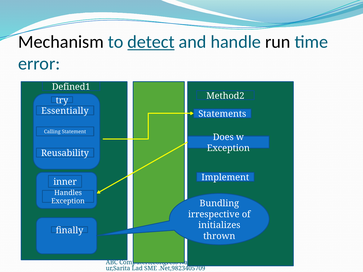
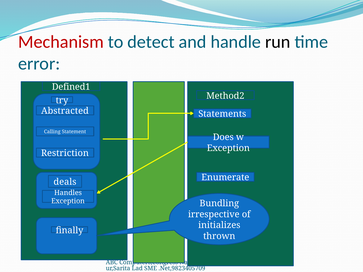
Mechanism colour: black -> red (61, 42)
detect underline: present -> none (151, 42)
Essentially: Essentially -> Abstracted (65, 111)
Reusability: Reusability -> Restriction (65, 153)
Implement: Implement -> Enumerate (225, 178)
inner: inner -> deals (65, 182)
